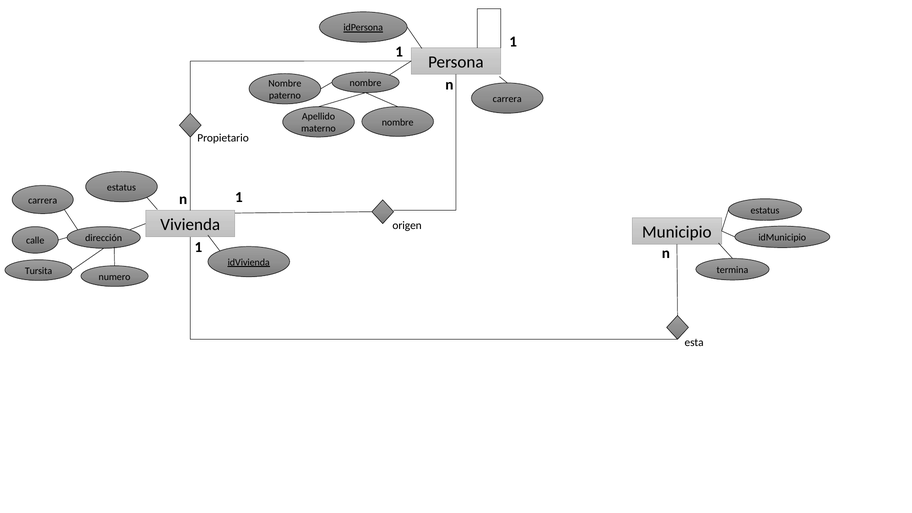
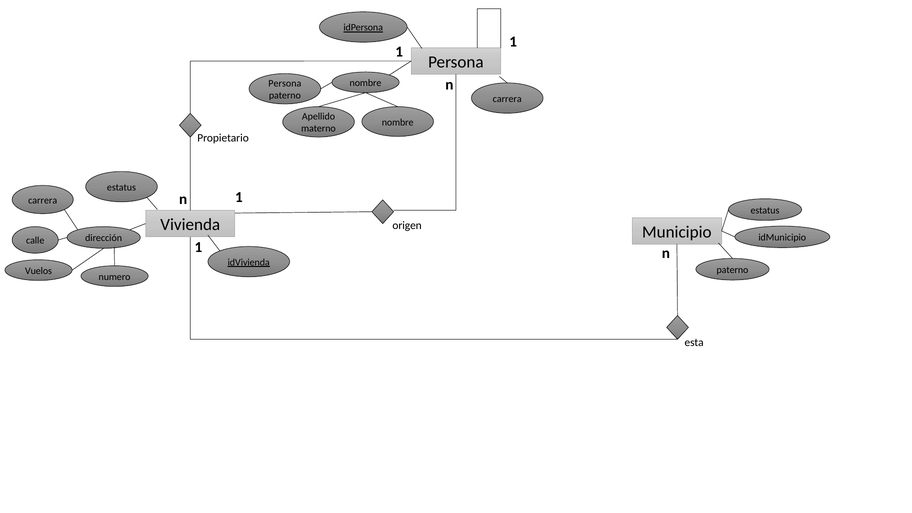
Nombre: Nombre -> Persona (285, 83)
termina: termina -> paterno (732, 270)
Tursita: Tursita -> Vuelos (39, 271)
